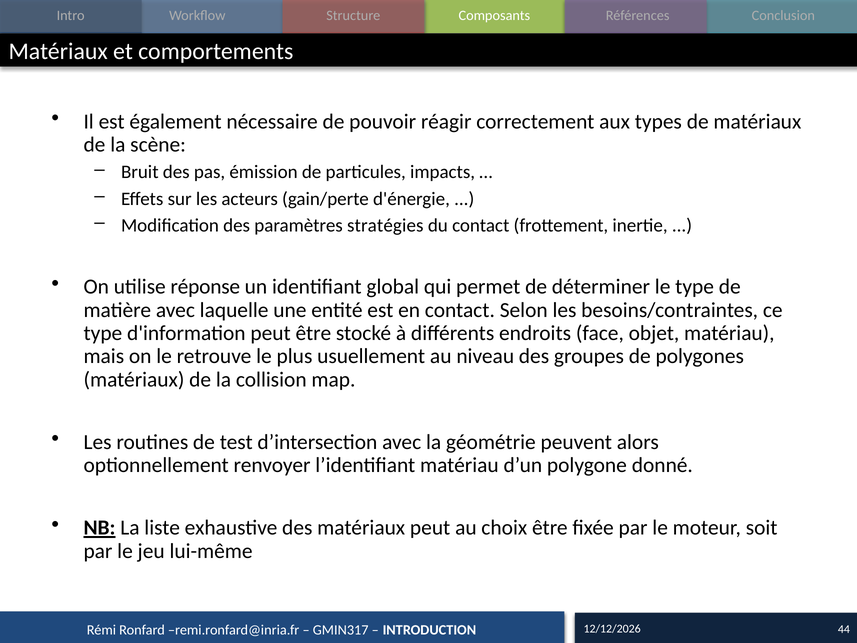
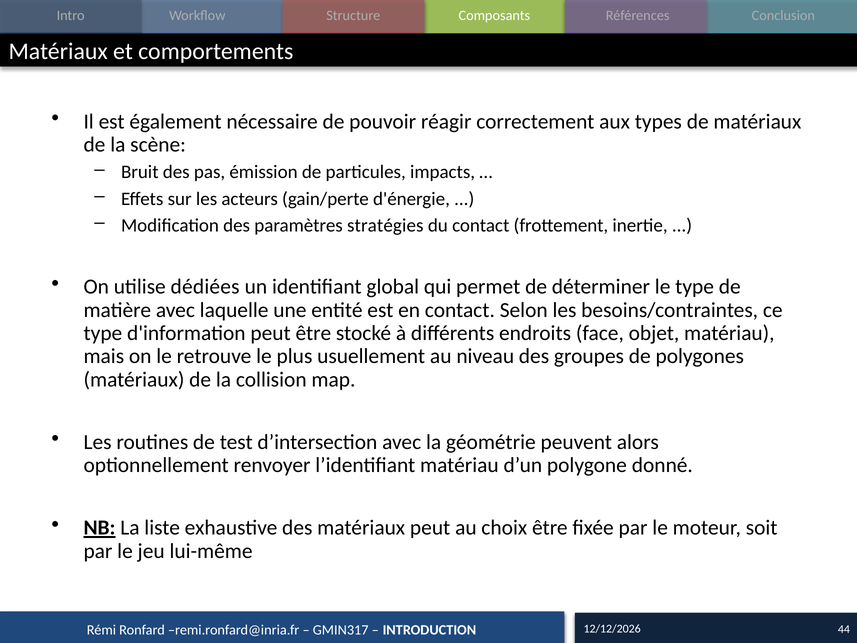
réponse: réponse -> dédiées (205, 287)
